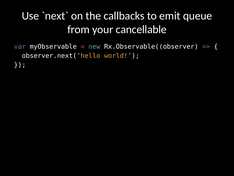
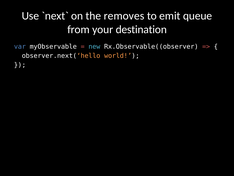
callbacks: callbacks -> removes (124, 16)
cancellable: cancellable -> destination (141, 29)
